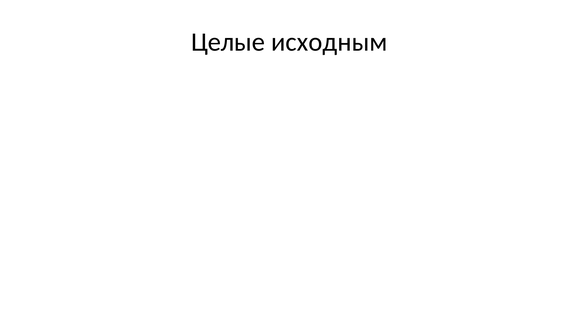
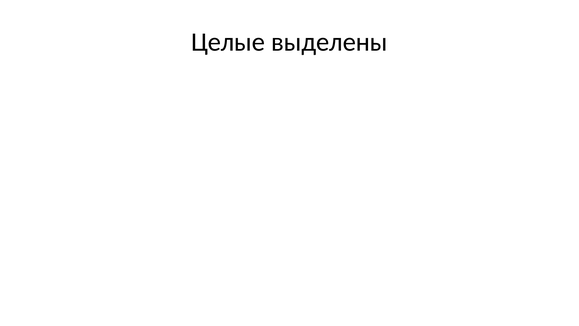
исходным: исходным -> выделены (329, 42)
